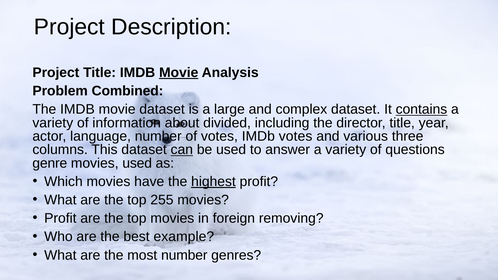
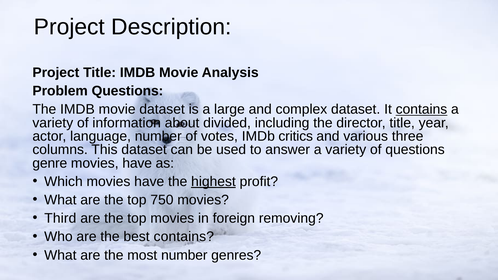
Movie underline: present -> none (179, 73)
Problem Combined: Combined -> Questions (127, 91)
IMDb votes: votes -> critics (296, 136)
can underline: present -> none (182, 150)
used: used -> have (137, 163)
255: 255 -> 750 (162, 200)
Profit: Profit -> Third (60, 218)
best example: example -> contains (184, 237)
